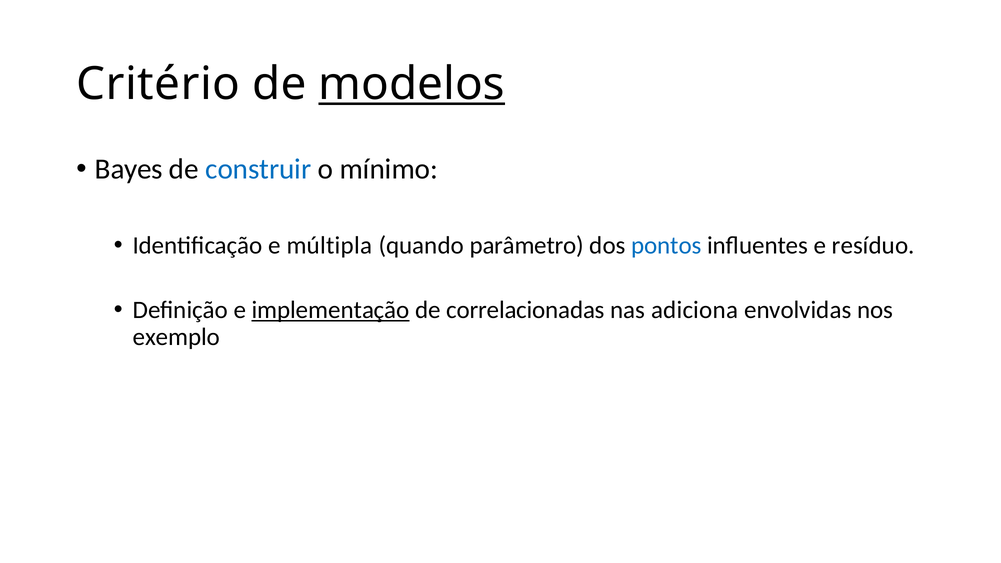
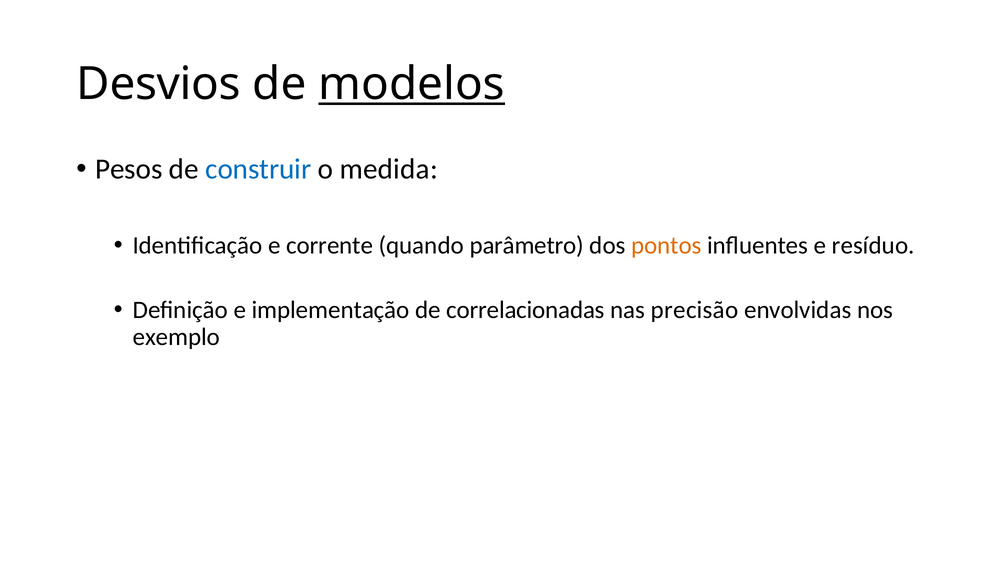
Critério: Critério -> Desvios (159, 84)
Bayes: Bayes -> Pesos (129, 169)
mínimo: mínimo -> medida (389, 169)
múltipla: múltipla -> corrente (330, 246)
pontos colour: blue -> orange (666, 246)
implementação underline: present -> none (331, 310)
adiciona: adiciona -> precisão (695, 310)
